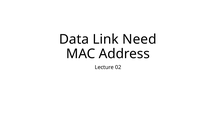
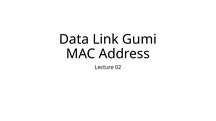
Need: Need -> Gumi (139, 39)
